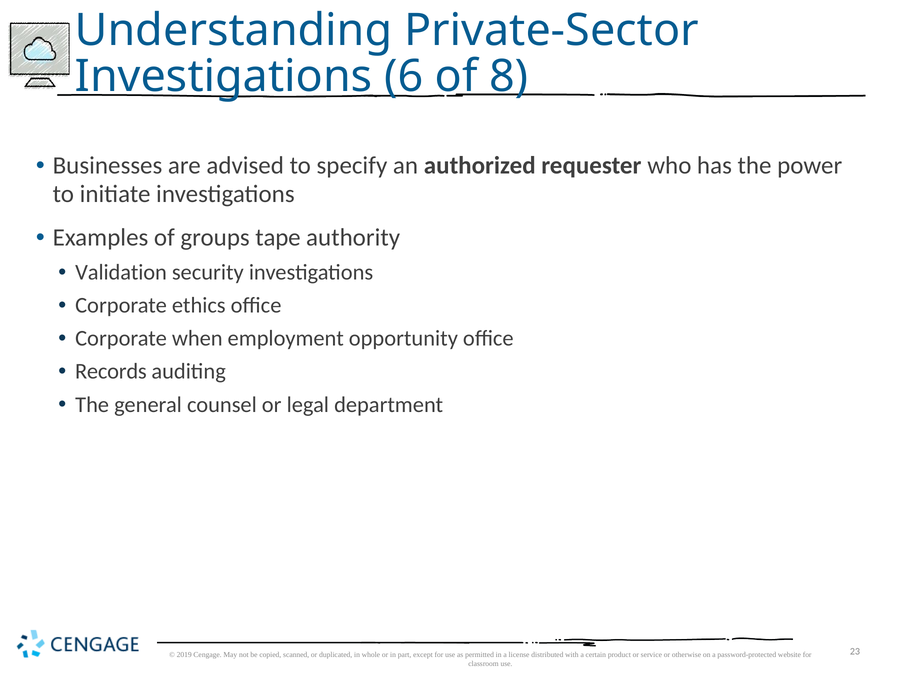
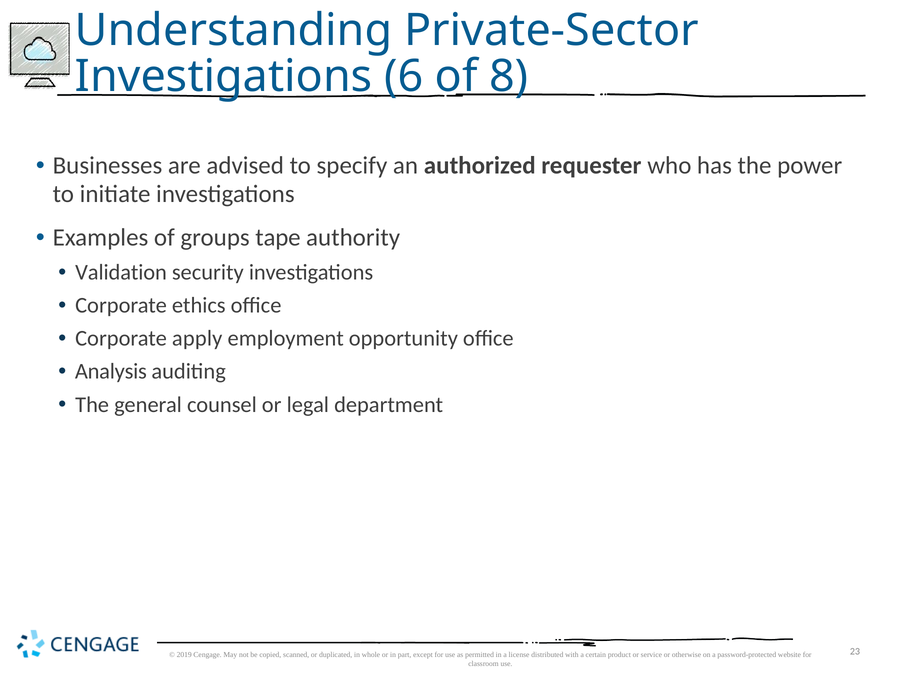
when: when -> apply (197, 339)
Records: Records -> Analysis (111, 372)
